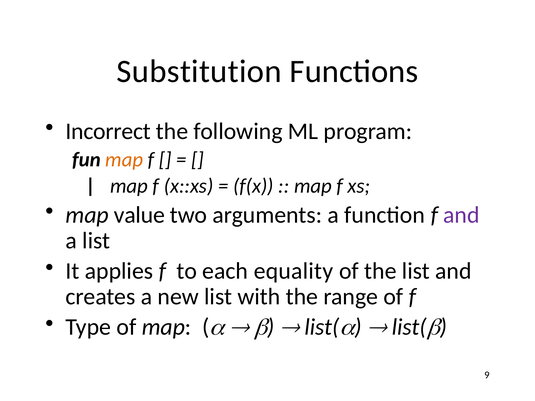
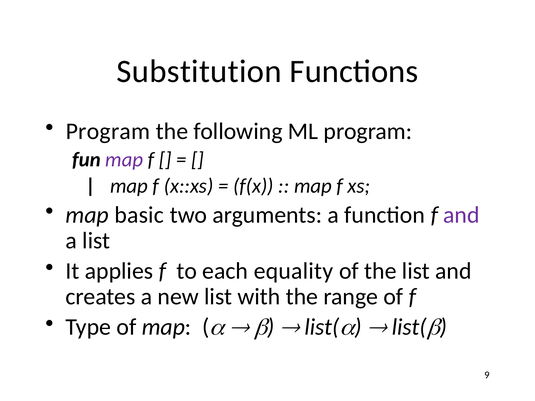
Incorrect: Incorrect -> Program (108, 131)
map colour: orange -> purple (124, 160)
value: value -> basic (139, 215)
